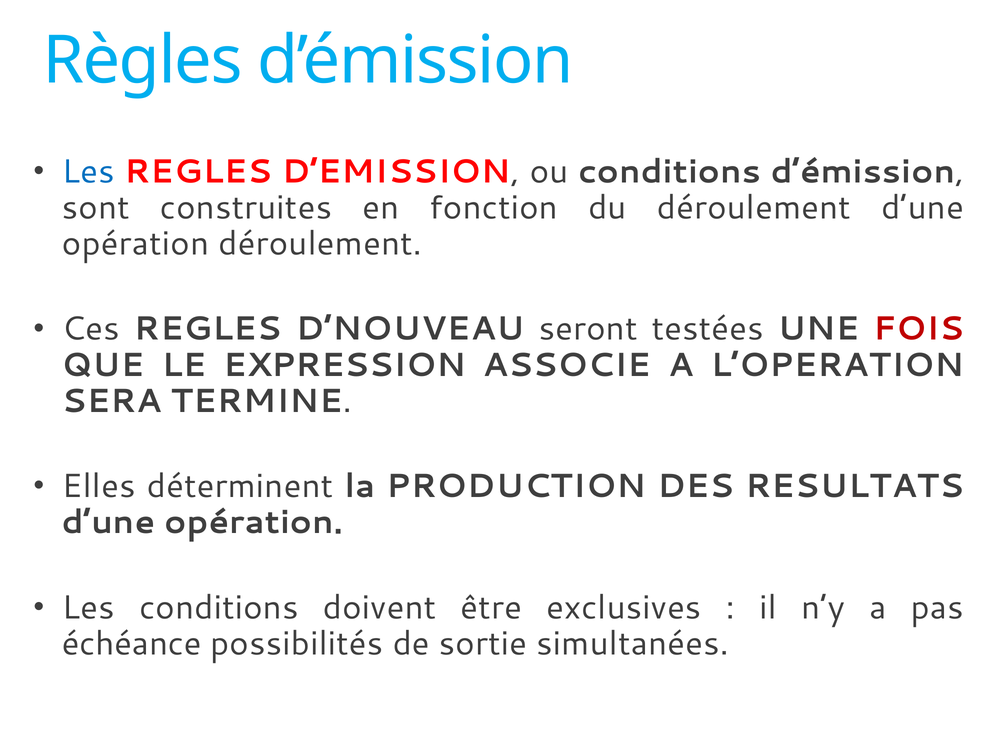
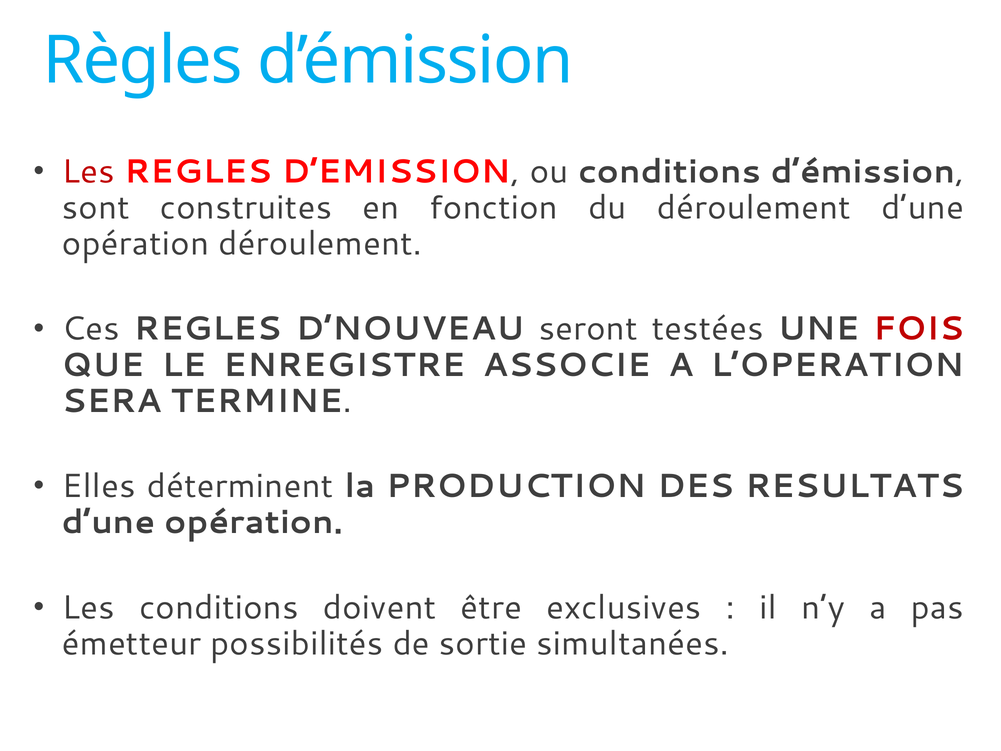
Les colour: blue -> red (88, 171)
EXPRESSION: EXPRESSION -> ENREGISTRE (344, 365)
échéance: échéance -> émetteur (132, 644)
